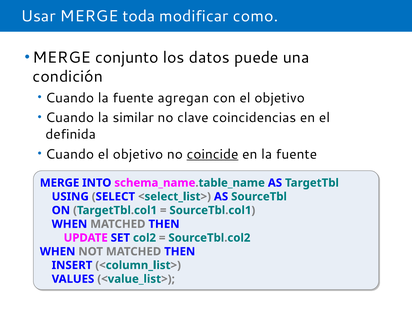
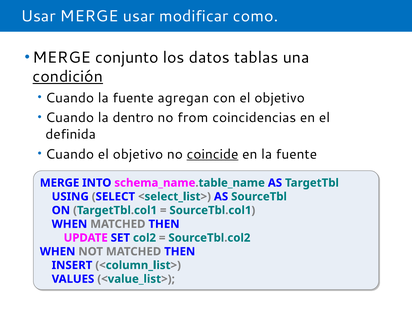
MERGE toda: toda -> usar (139, 16)
puede: puede -> tablas (256, 57)
condición underline: none -> present (68, 77)
similar: similar -> dentro (133, 118)
clave: clave -> from (193, 118)
